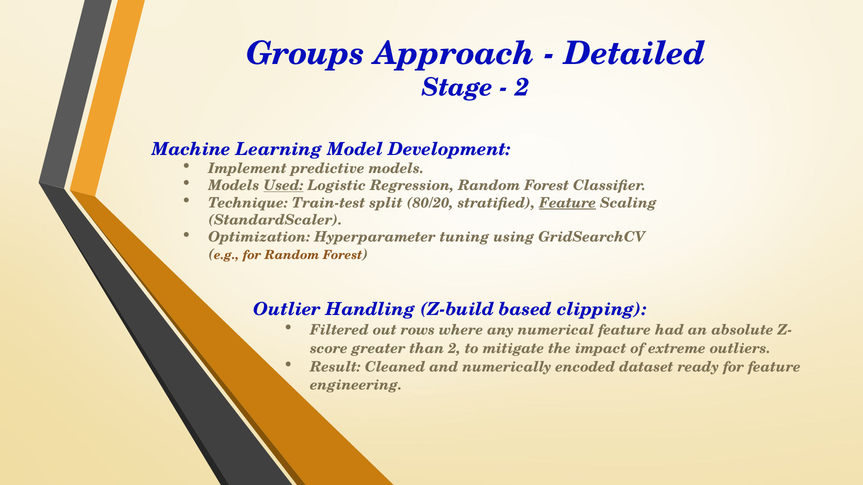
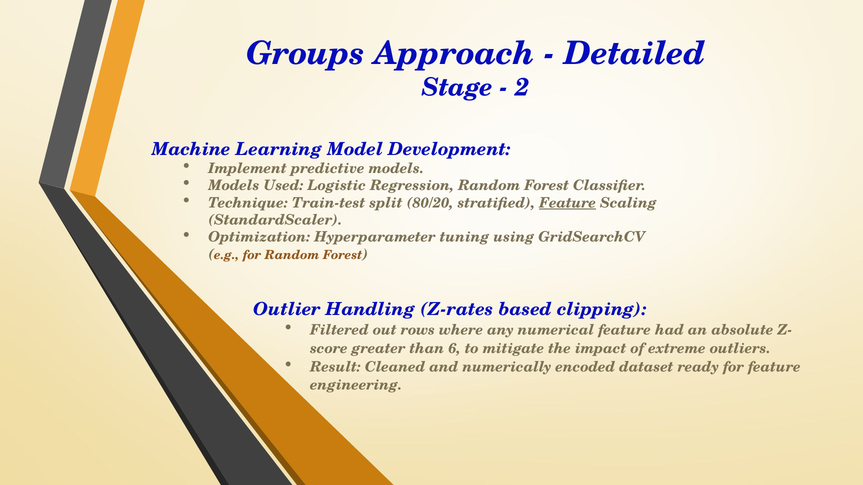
Used underline: present -> none (284, 186)
Z-build: Z-build -> Z-rates (457, 310)
than 2: 2 -> 6 (454, 349)
